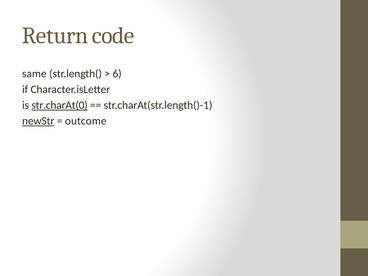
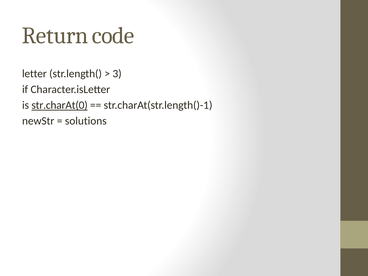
same: same -> letter (34, 74)
6: 6 -> 3 (117, 74)
newStr underline: present -> none (38, 121)
outcome: outcome -> solutions (86, 121)
